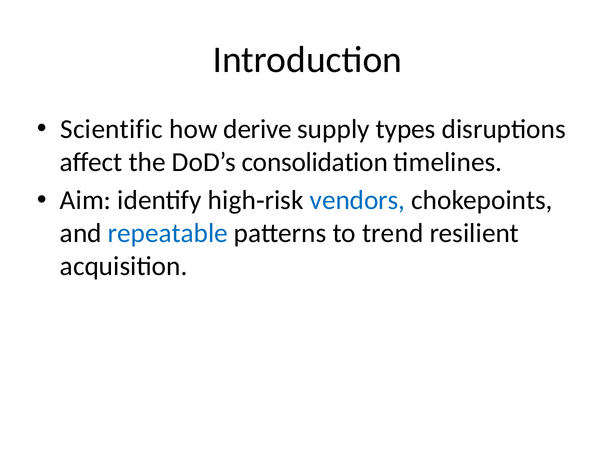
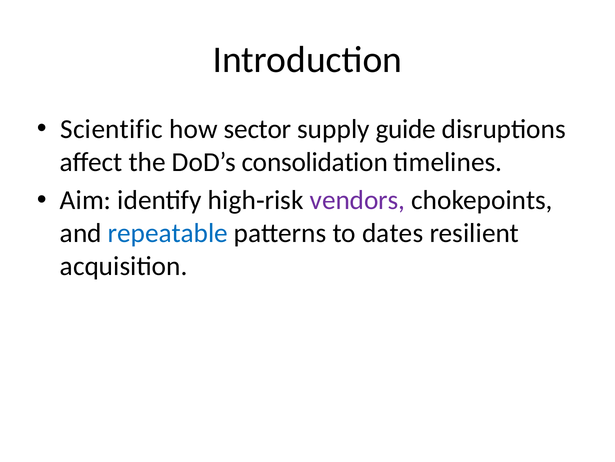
derive: derive -> sector (258, 129)
types: types -> guide (406, 129)
vendors colour: blue -> purple (358, 200)
trend: trend -> dates (393, 233)
